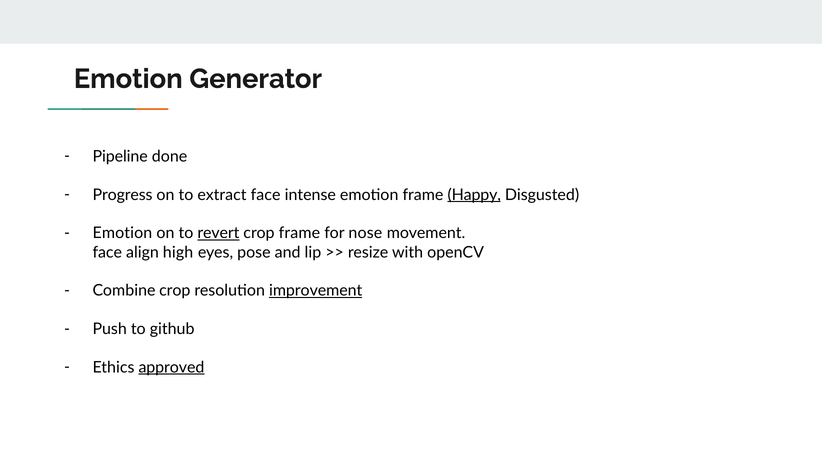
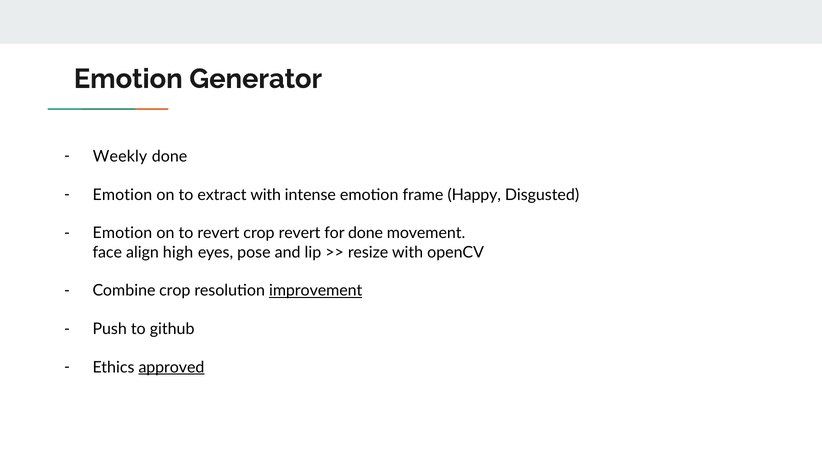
Pipeline: Pipeline -> Weekly (120, 157)
Progress: Progress -> Emotion (122, 195)
extract face: face -> with (266, 195)
Happy underline: present -> none (474, 195)
revert underline: present -> none (218, 233)
crop frame: frame -> revert (300, 233)
for nose: nose -> done (366, 233)
